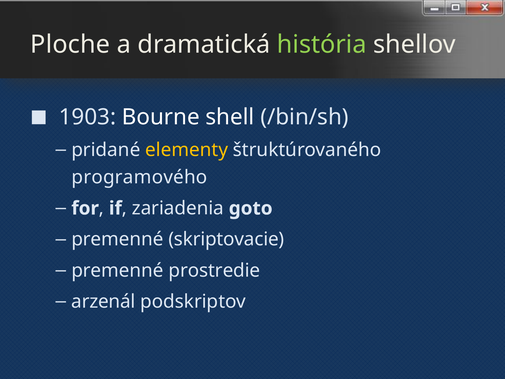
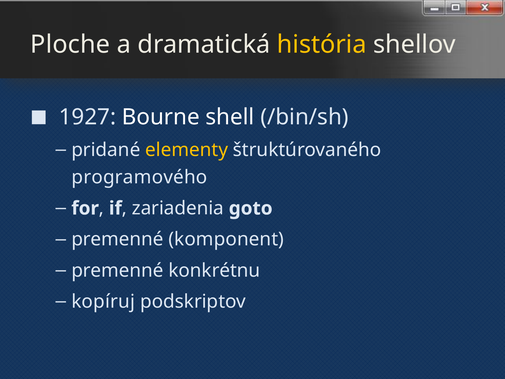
história colour: light green -> yellow (322, 44)
1903: 1903 -> 1927 (87, 117)
skriptovacie: skriptovacie -> komponent (226, 239)
prostredie: prostredie -> konkrétnu (214, 270)
arzenál: arzenál -> kopíruj (103, 301)
